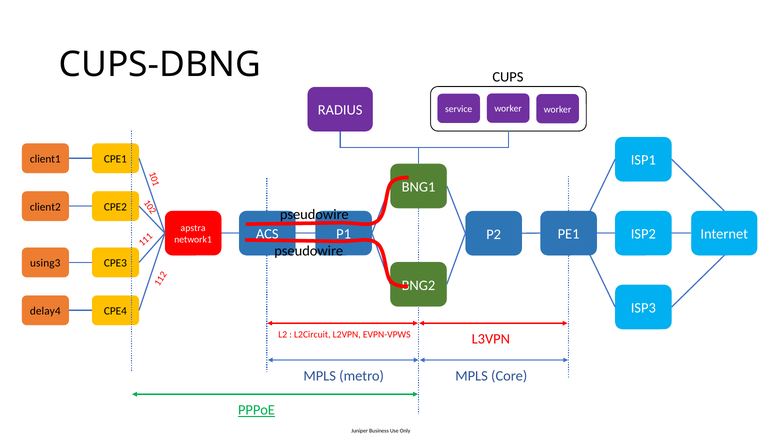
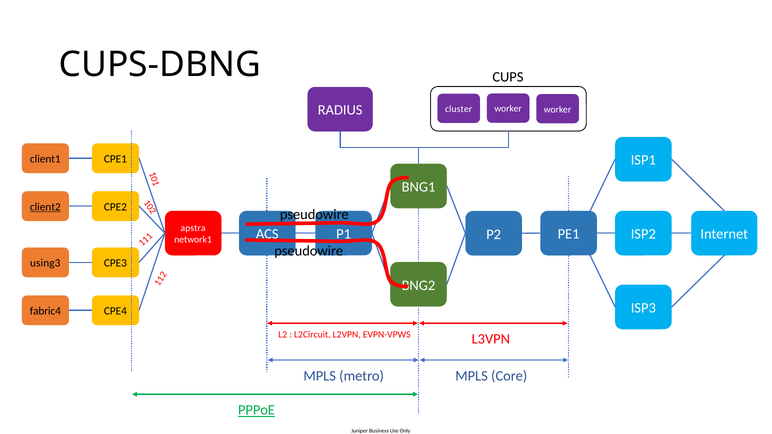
service: service -> cluster (459, 109)
client2 underline: none -> present (45, 207)
delay4: delay4 -> fabric4 (45, 311)
